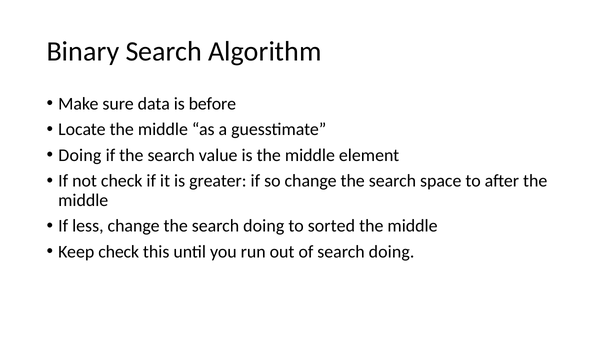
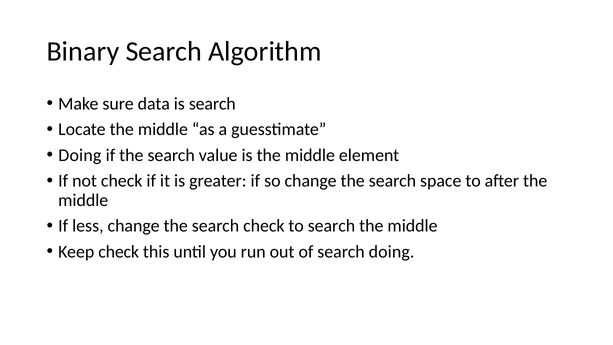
is before: before -> search (212, 104)
the search doing: doing -> check (264, 226)
to sorted: sorted -> search (331, 226)
